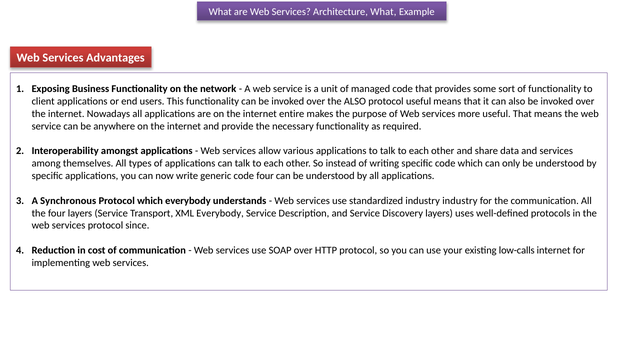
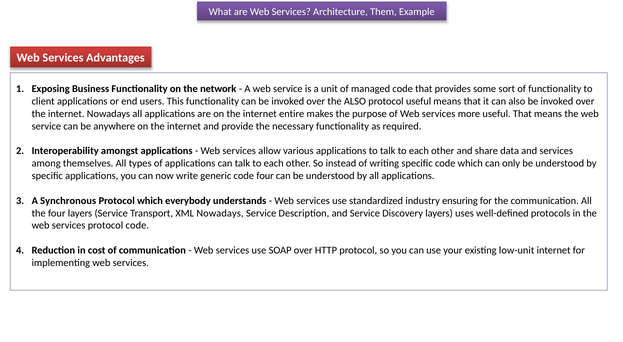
Architecture What: What -> Them (383, 12)
industry industry: industry -> ensuring (460, 201)
XML Everybody: Everybody -> Nowadays (220, 214)
protocol since: since -> code (137, 226)
low-calls: low-calls -> low-unit (517, 251)
